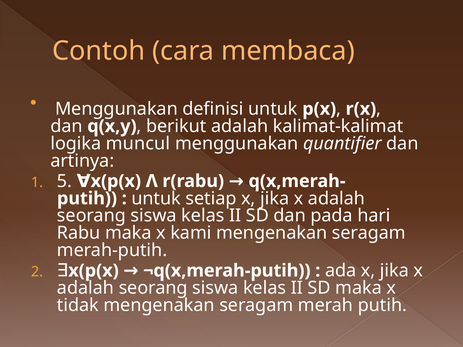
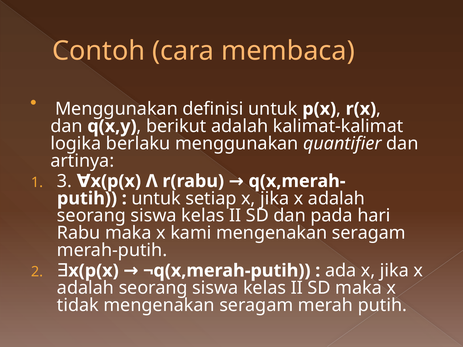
muncul: muncul -> berlaku (138, 144)
5: 5 -> 3 (65, 181)
